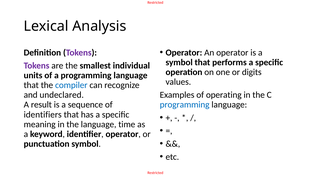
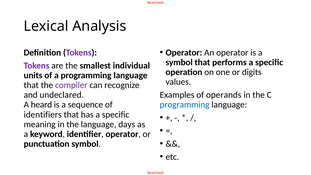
compiler colour: blue -> purple (71, 85)
operating: operating -> operands (224, 95)
result: result -> heard (41, 105)
time: time -> days (127, 124)
